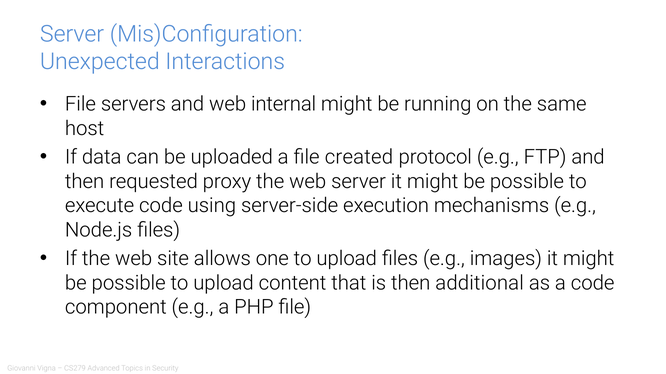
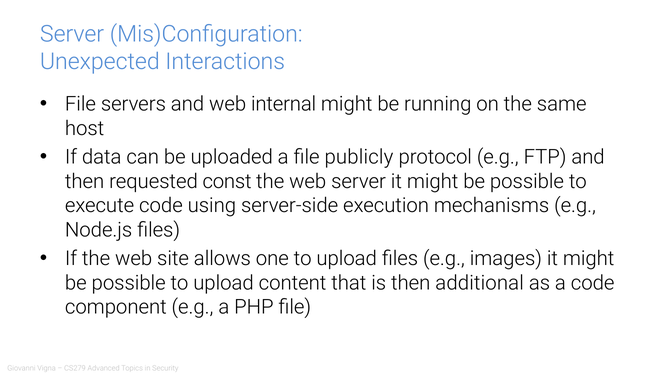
created: created -> publicly (359, 157)
proxy: proxy -> const (227, 182)
